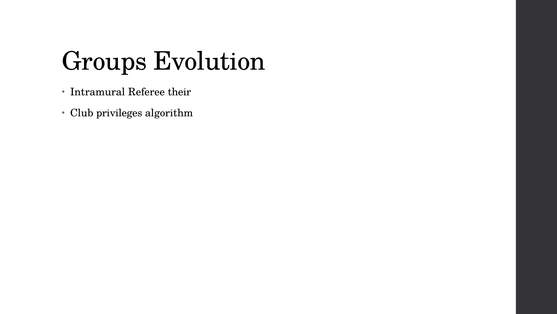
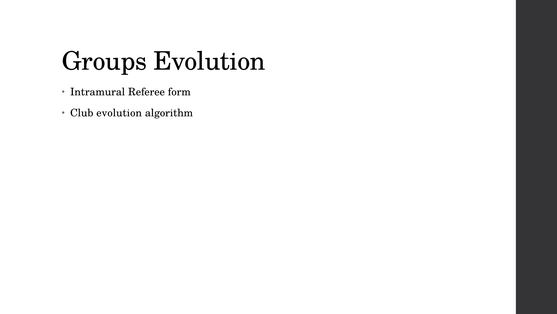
their: their -> form (179, 92)
Club privileges: privileges -> evolution (119, 113)
